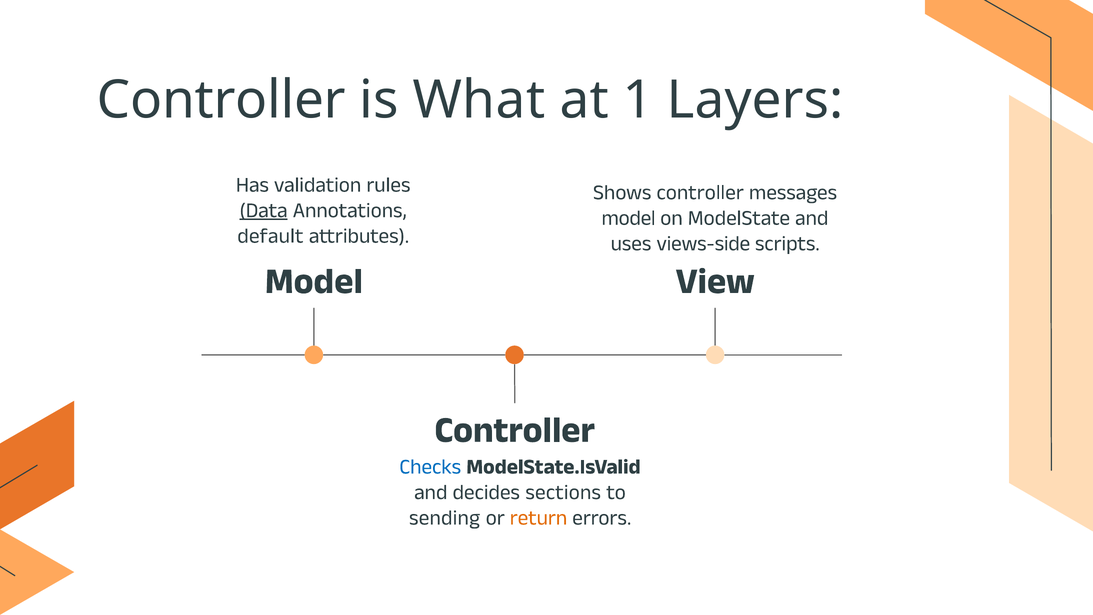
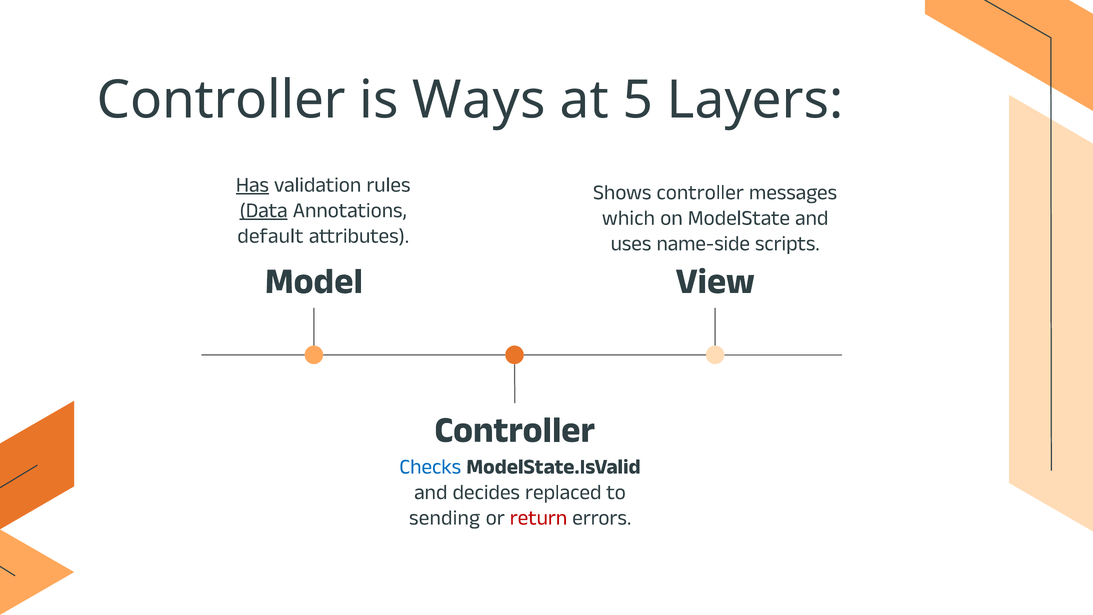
What: What -> Ways (479, 100)
1: 1 -> 5 (638, 100)
Has underline: none -> present (252, 185)
model: model -> which (628, 218)
views-side: views-side -> name-side (703, 243)
sections: sections -> replaced (563, 492)
return colour: orange -> red (538, 517)
